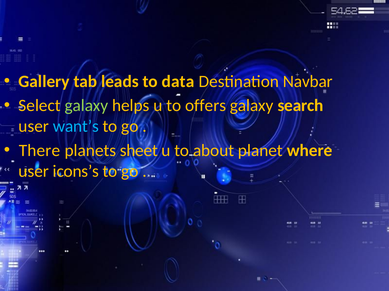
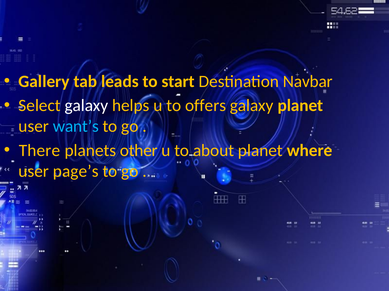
data: data -> start (178, 82)
galaxy colour: light green -> white (86, 106)
galaxy search: search -> planet (300, 106)
sheet: sheet -> other (139, 151)
icons’s: icons’s -> page’s (76, 172)
